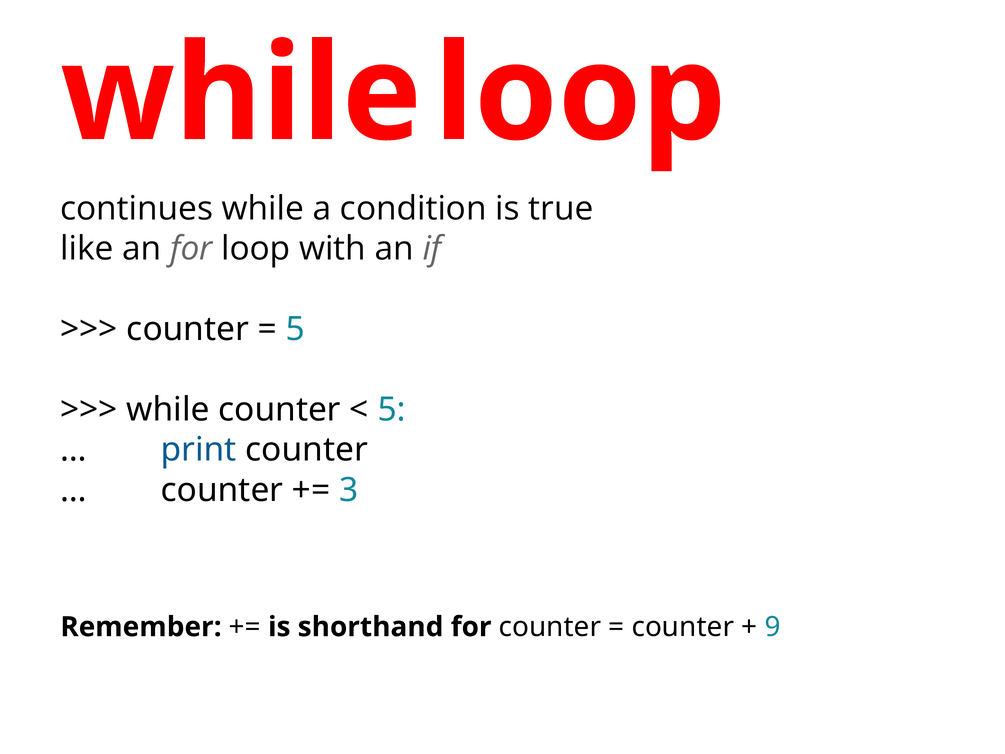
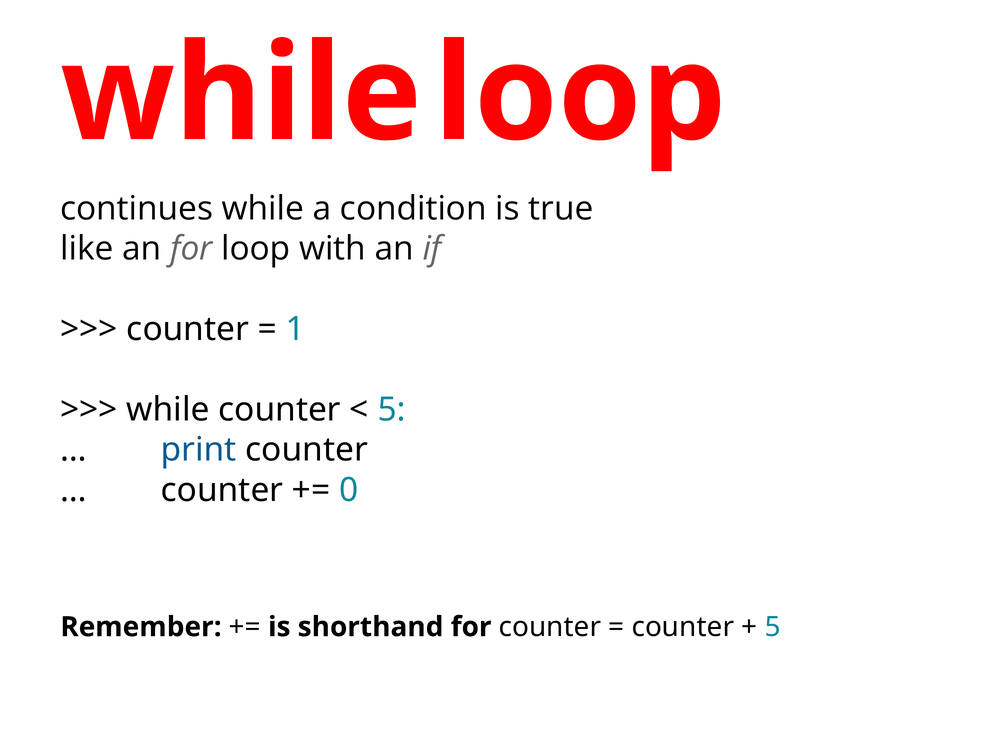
5: 5 -> 1 (295, 329)
3: 3 -> 0 (349, 490)
9: 9 -> 5 (773, 627)
